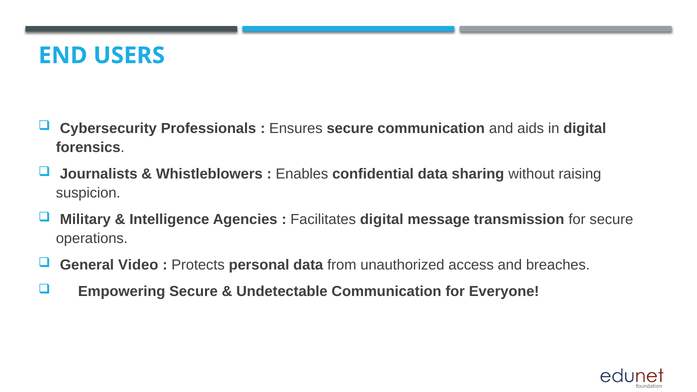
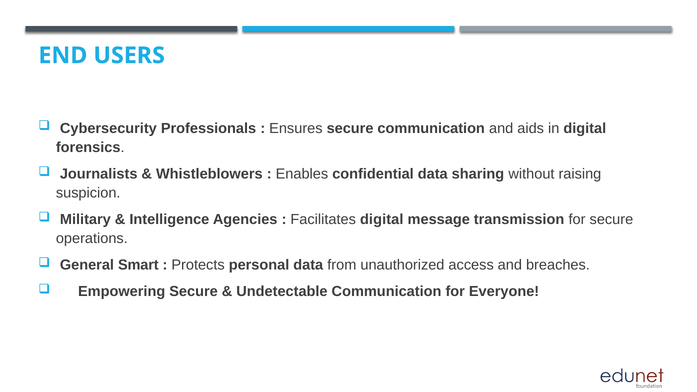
Video: Video -> Smart (138, 265)
